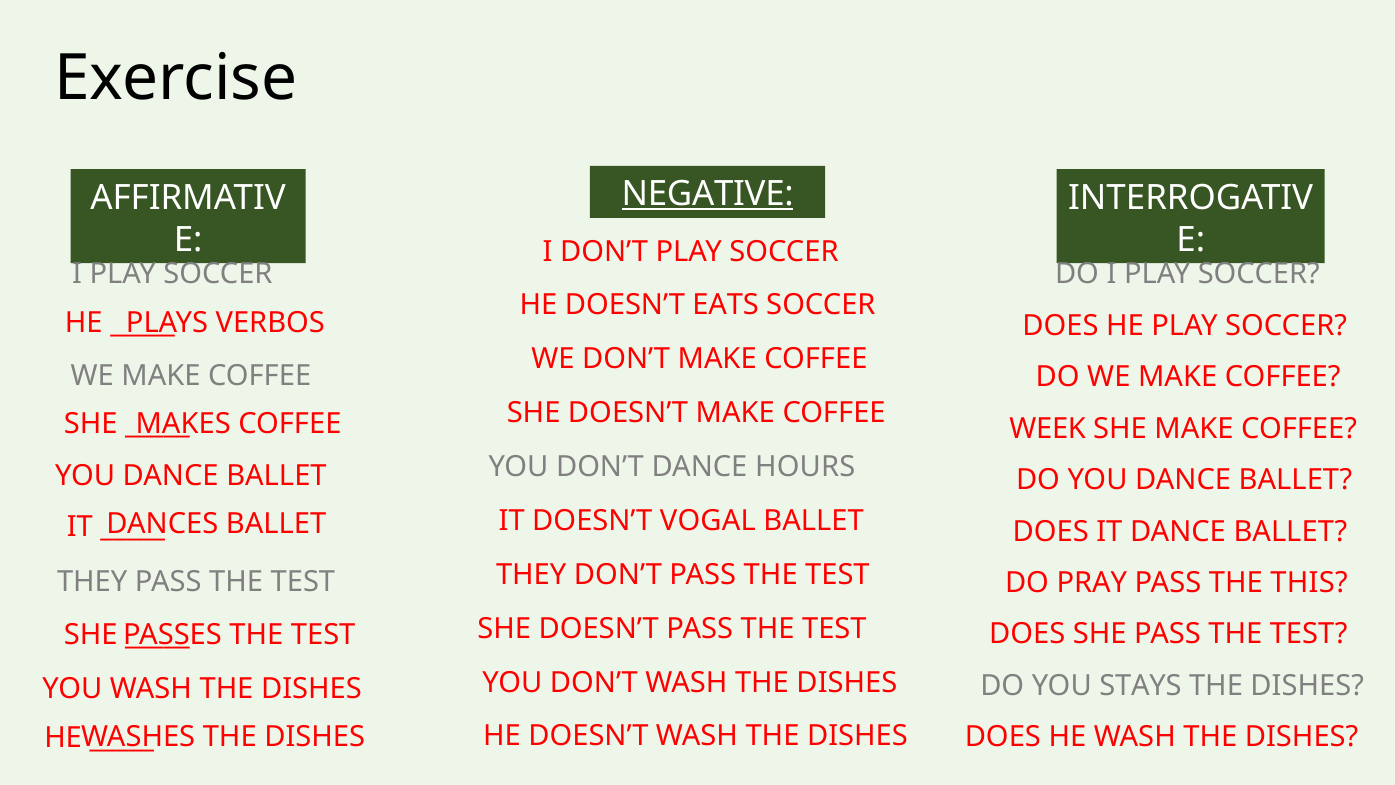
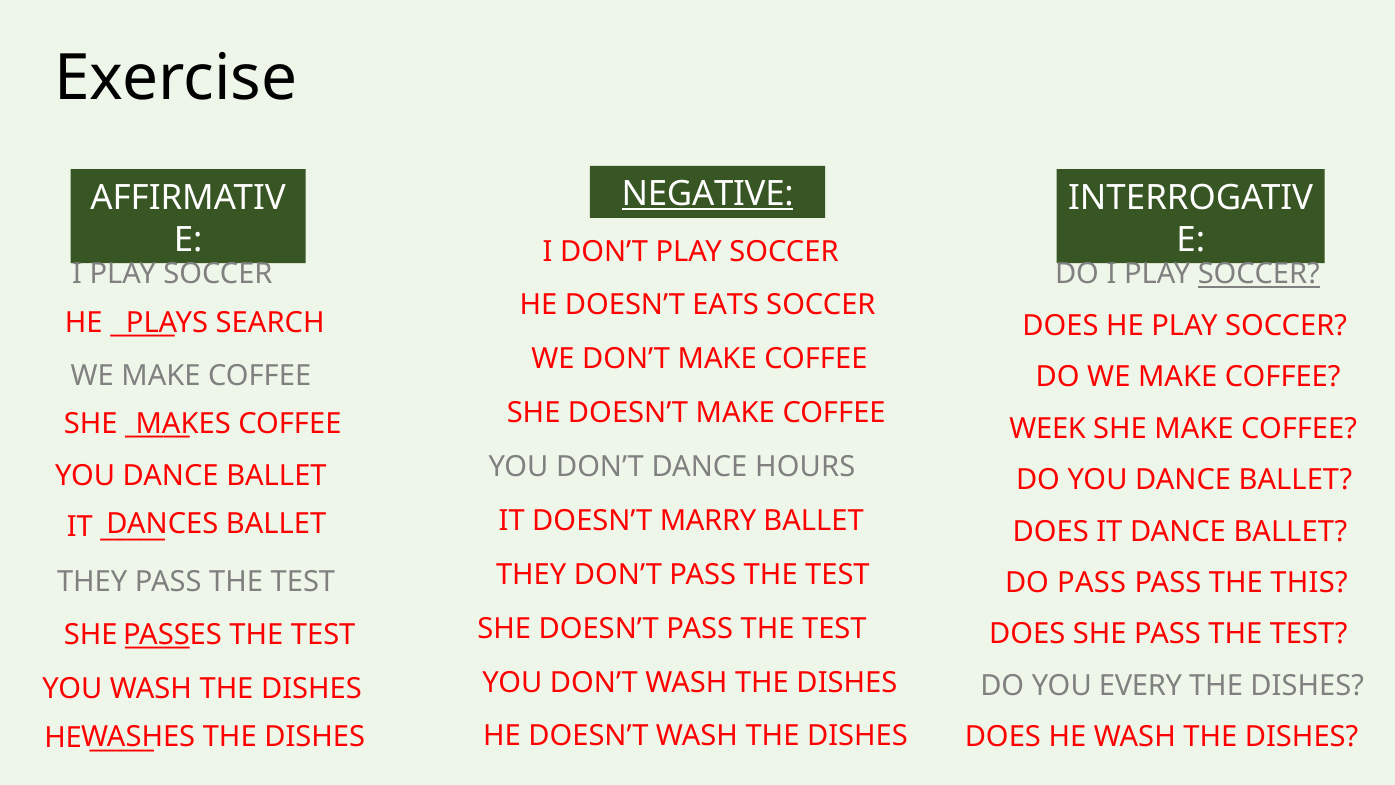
SOCCER underline: none -> present (1259, 274)
VERBOS: VERBOS -> SEARCH (270, 323)
VOGAL: VOGAL -> MARRY (708, 521)
DO PRAY: PRAY -> PASS (1092, 583)
STAYS: STAYS -> EVERY (1140, 685)
